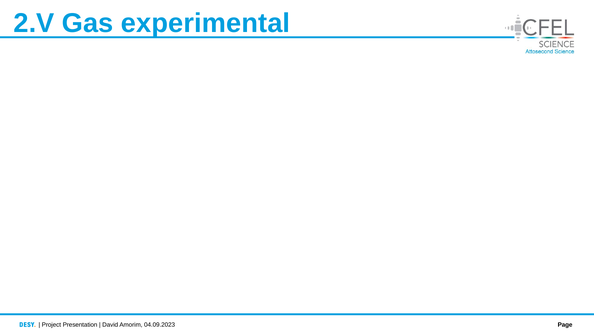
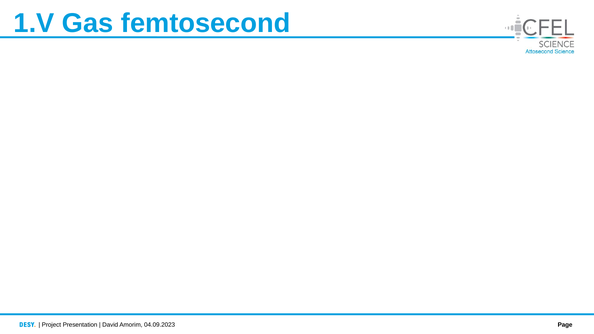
2.V: 2.V -> 1.V (34, 23)
experimental: experimental -> femtosecond (206, 23)
